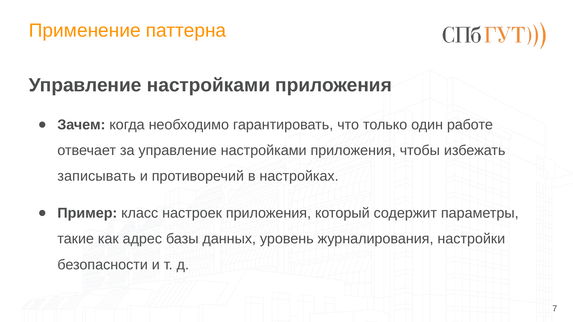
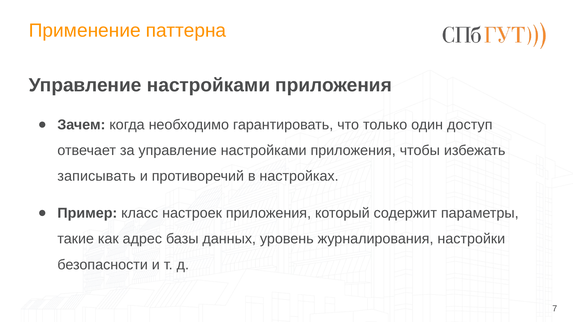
работе: работе -> доступ (470, 125)
